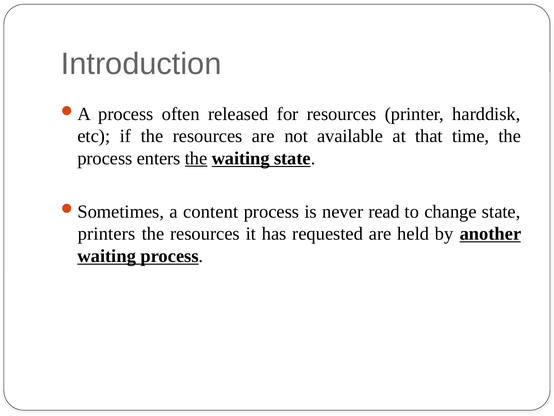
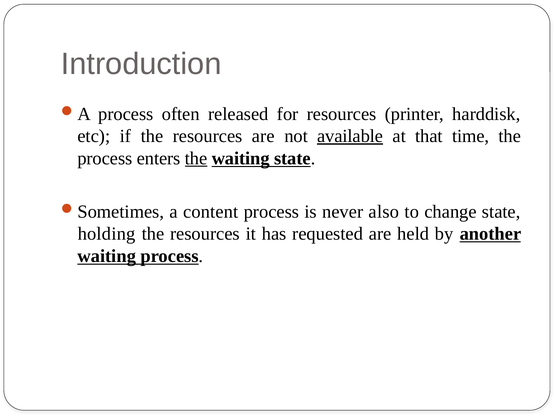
available underline: none -> present (350, 136)
read: read -> also (384, 211)
printers: printers -> holding (107, 234)
